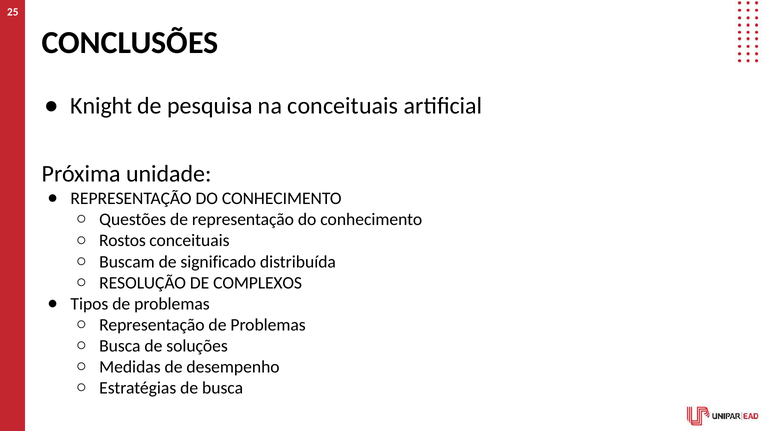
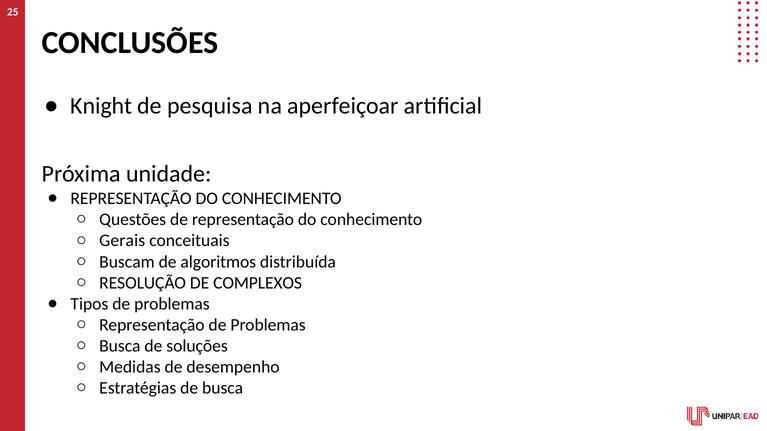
na conceituais: conceituais -> aperfeiçoar (343, 106)
Rostos: Rostos -> Gerais (122, 241)
significado: significado -> algoritmos (218, 262)
